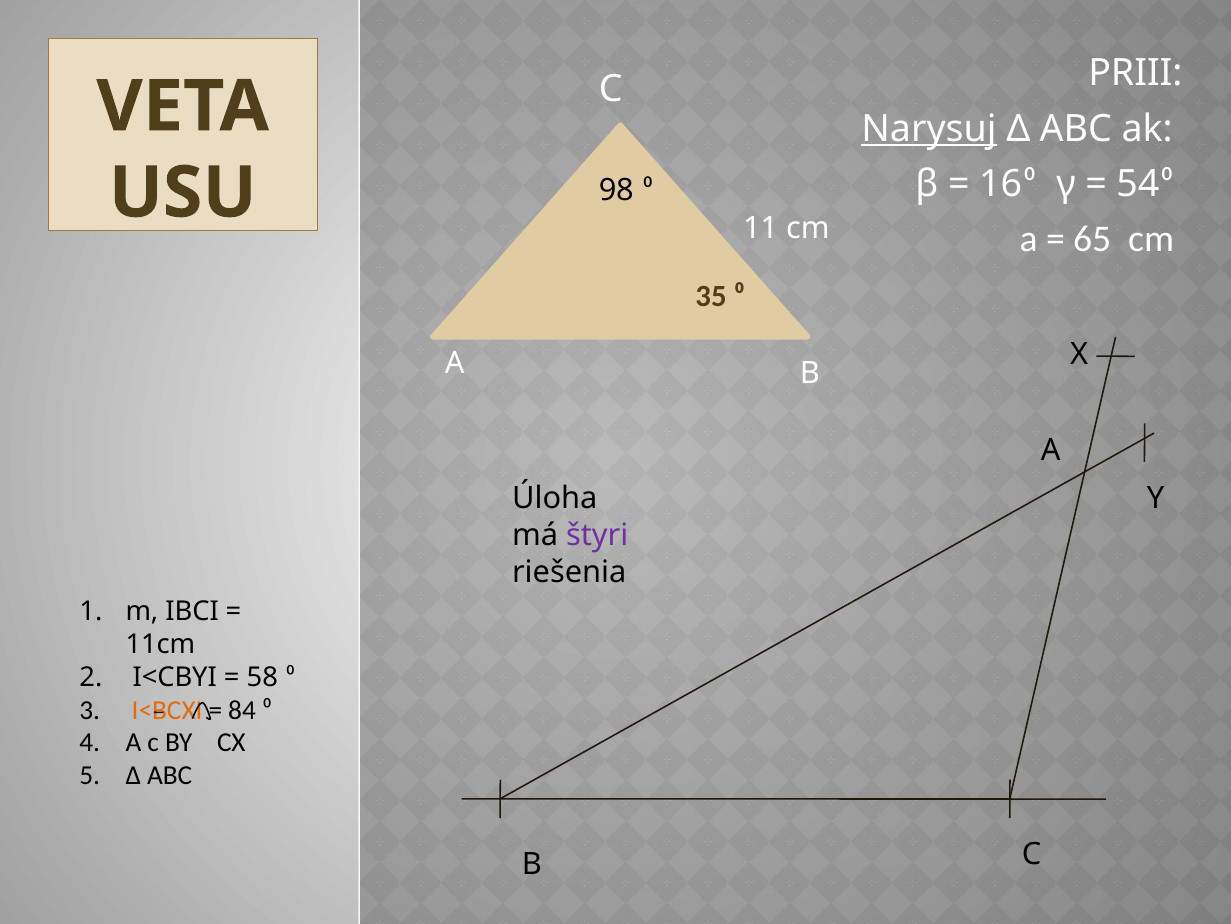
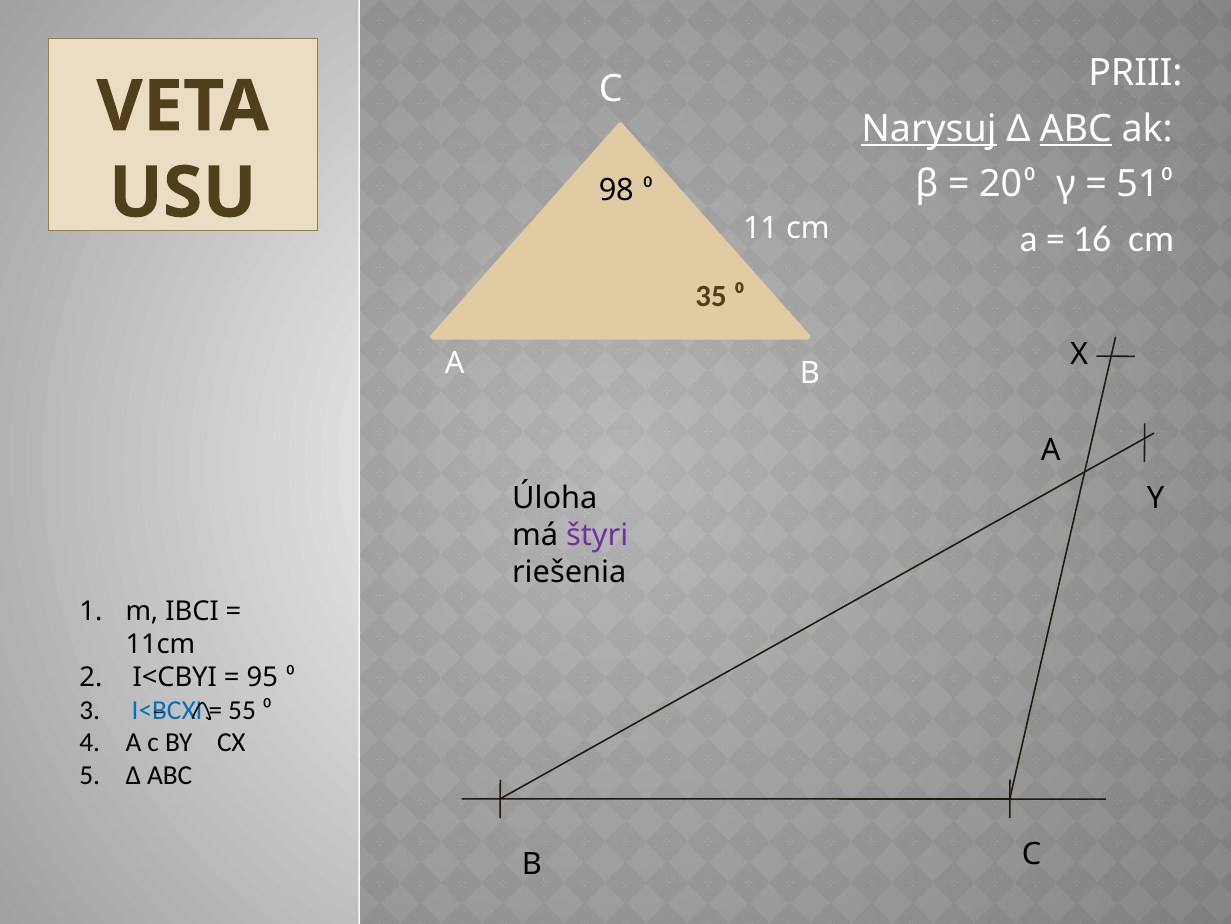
ABC underline: none -> present (1076, 129)
16: 16 -> 20 (1001, 184)
54: 54 -> 51 (1138, 184)
65: 65 -> 16 (1092, 239)
58: 58 -> 95 (262, 677)
I<BCXI colour: orange -> blue (167, 709)
84: 84 -> 55 (242, 709)
